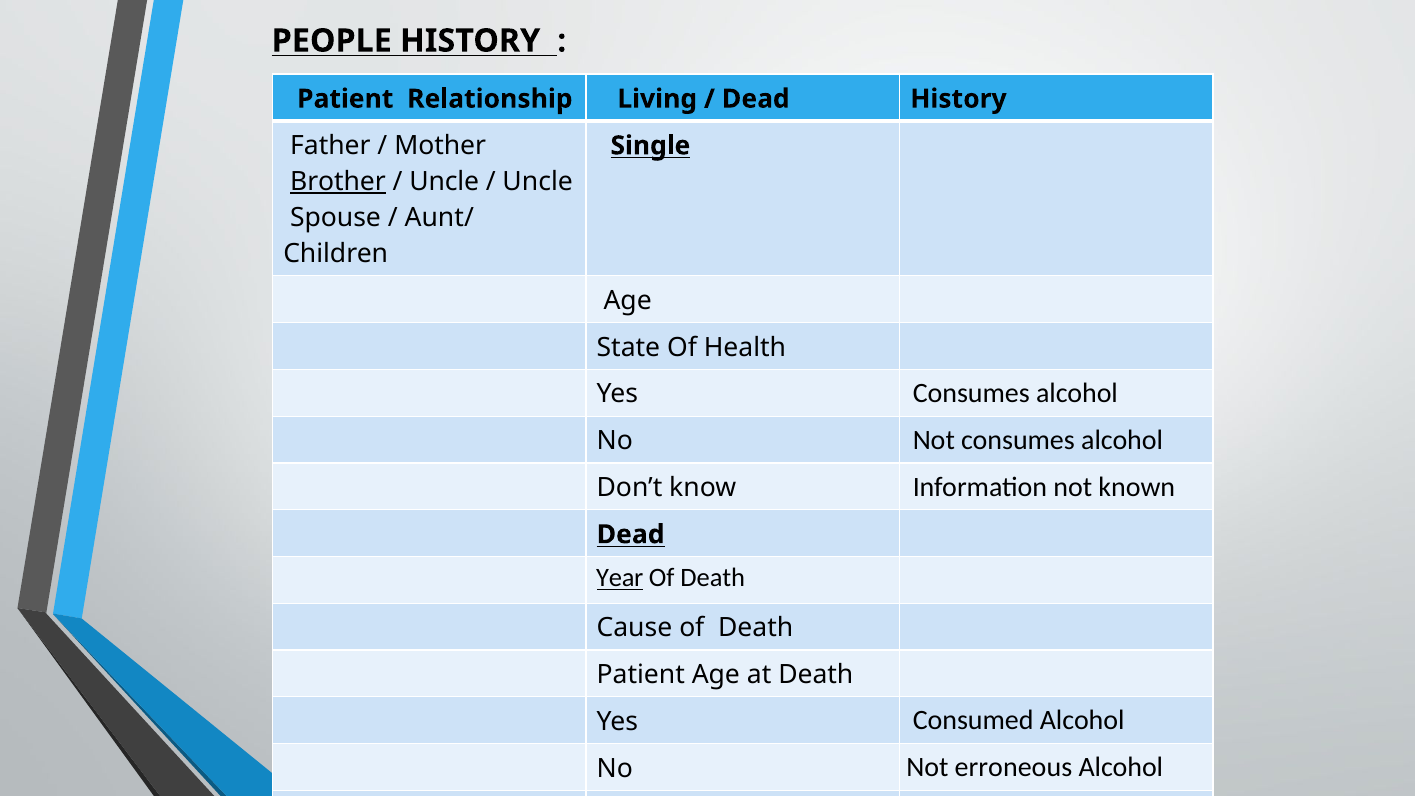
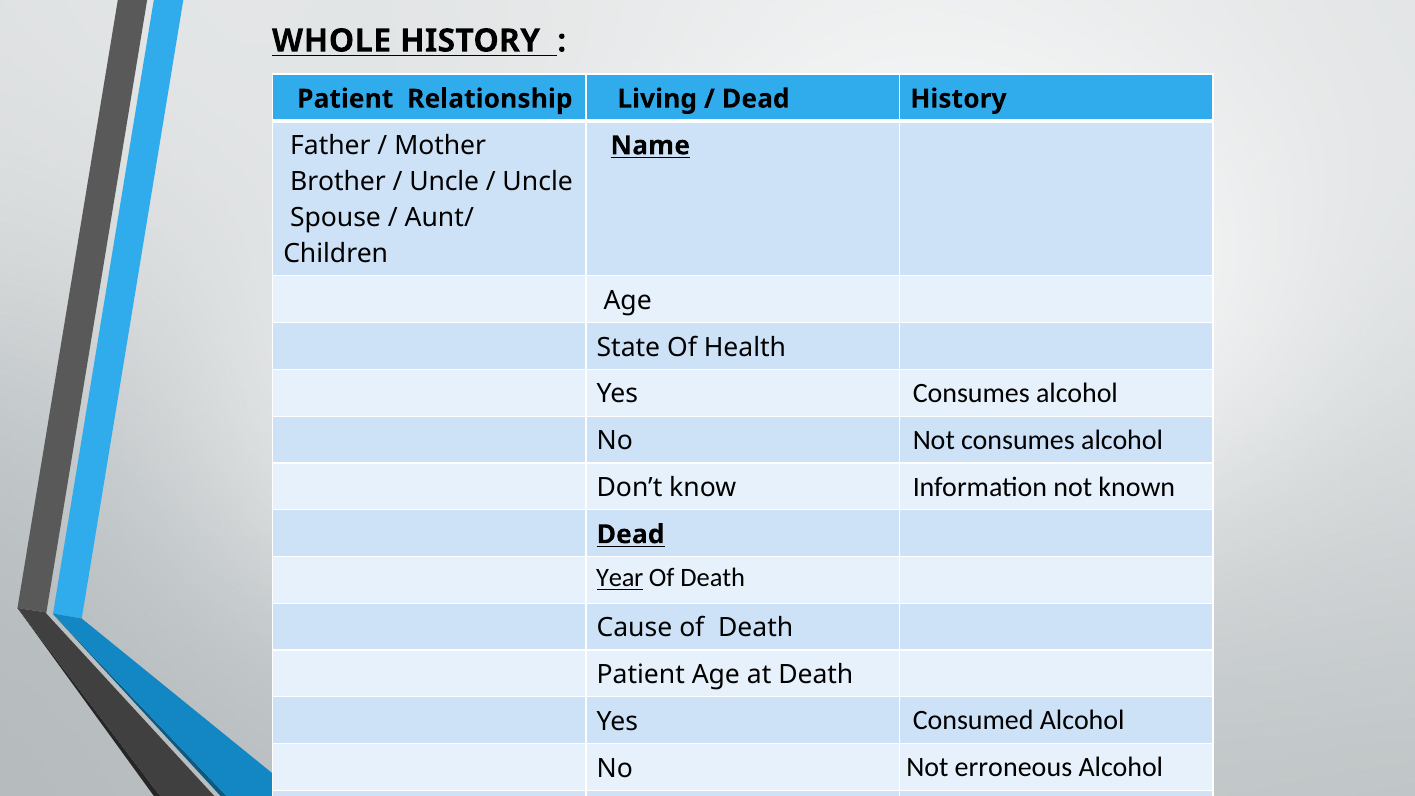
PEOPLE: PEOPLE -> WHOLE (332, 41)
Single: Single -> Name (650, 146)
Brother underline: present -> none (338, 182)
